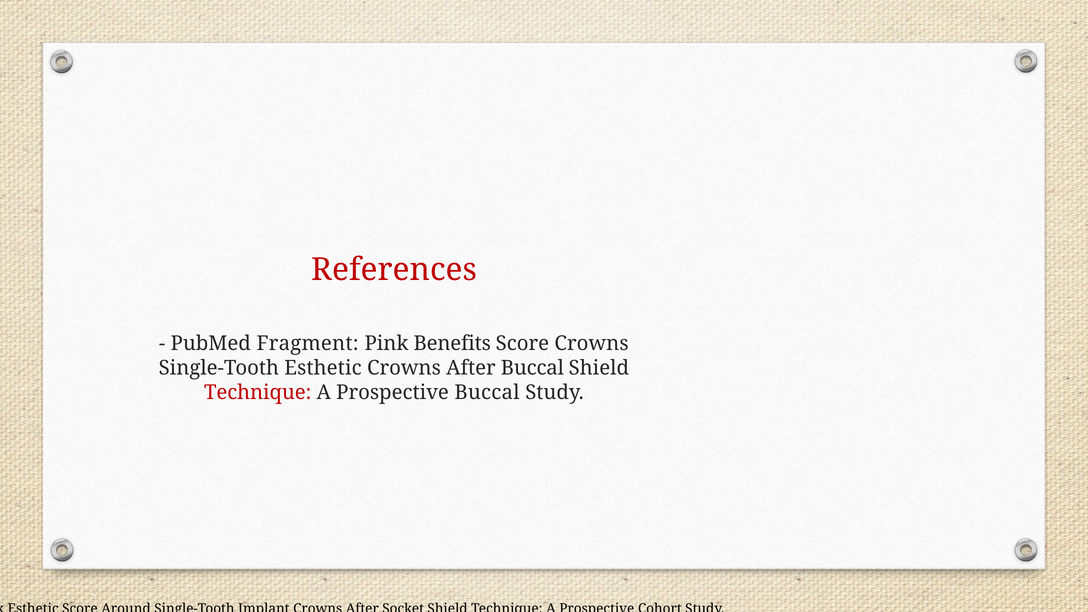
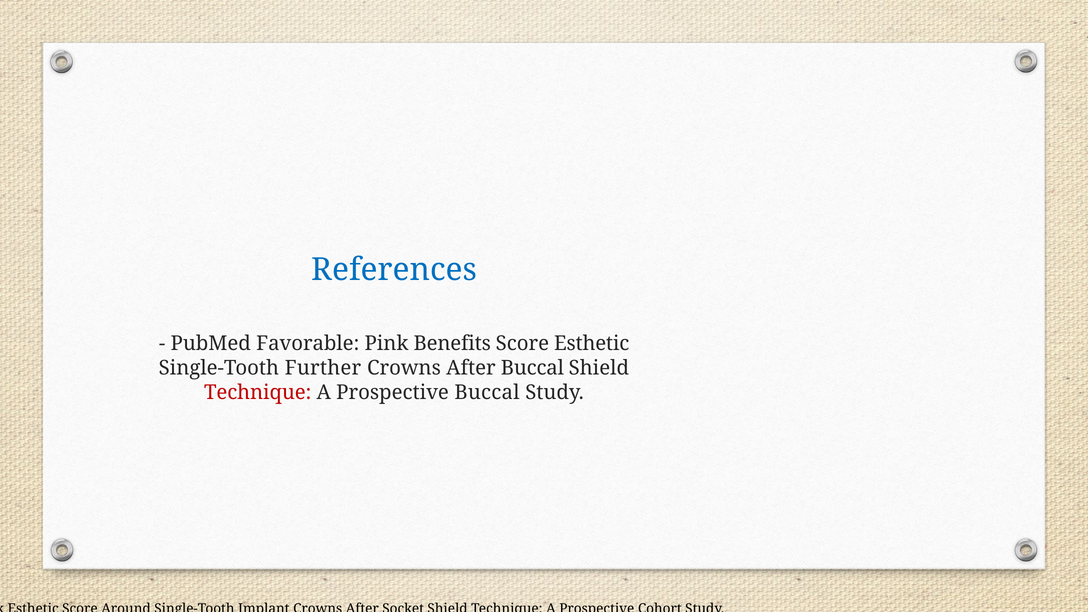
References colour: red -> blue (394, 270)
Fragment: Fragment -> Favorable (308, 344)
Score Crowns: Crowns -> Esthetic (592, 344)
Single-Tooth Esthetic: Esthetic -> Further (323, 368)
